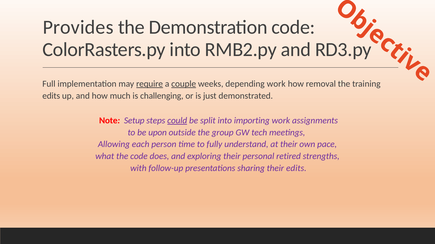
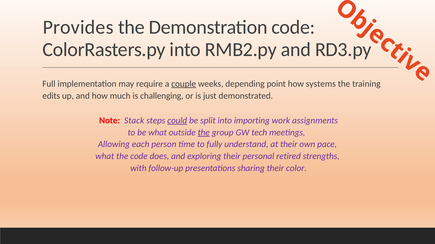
require underline: present -> none (150, 84)
depending work: work -> point (276, 84)
removal: removal -> systems (321, 84)
Setup: Setup -> Stack (134, 121)
be upon: upon -> what (158, 133)
the underline: none -> present (204, 133)
their edits: edits -> color (296, 169)
